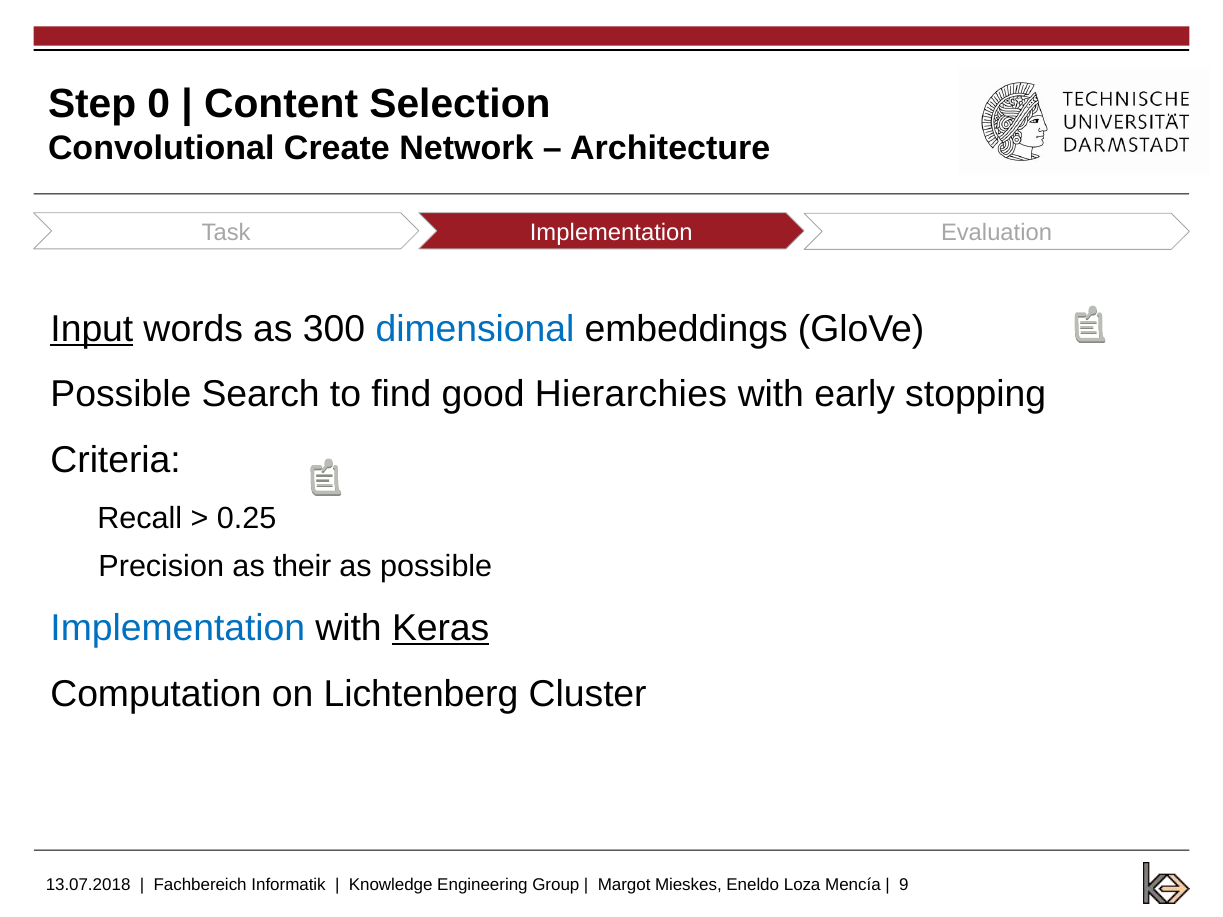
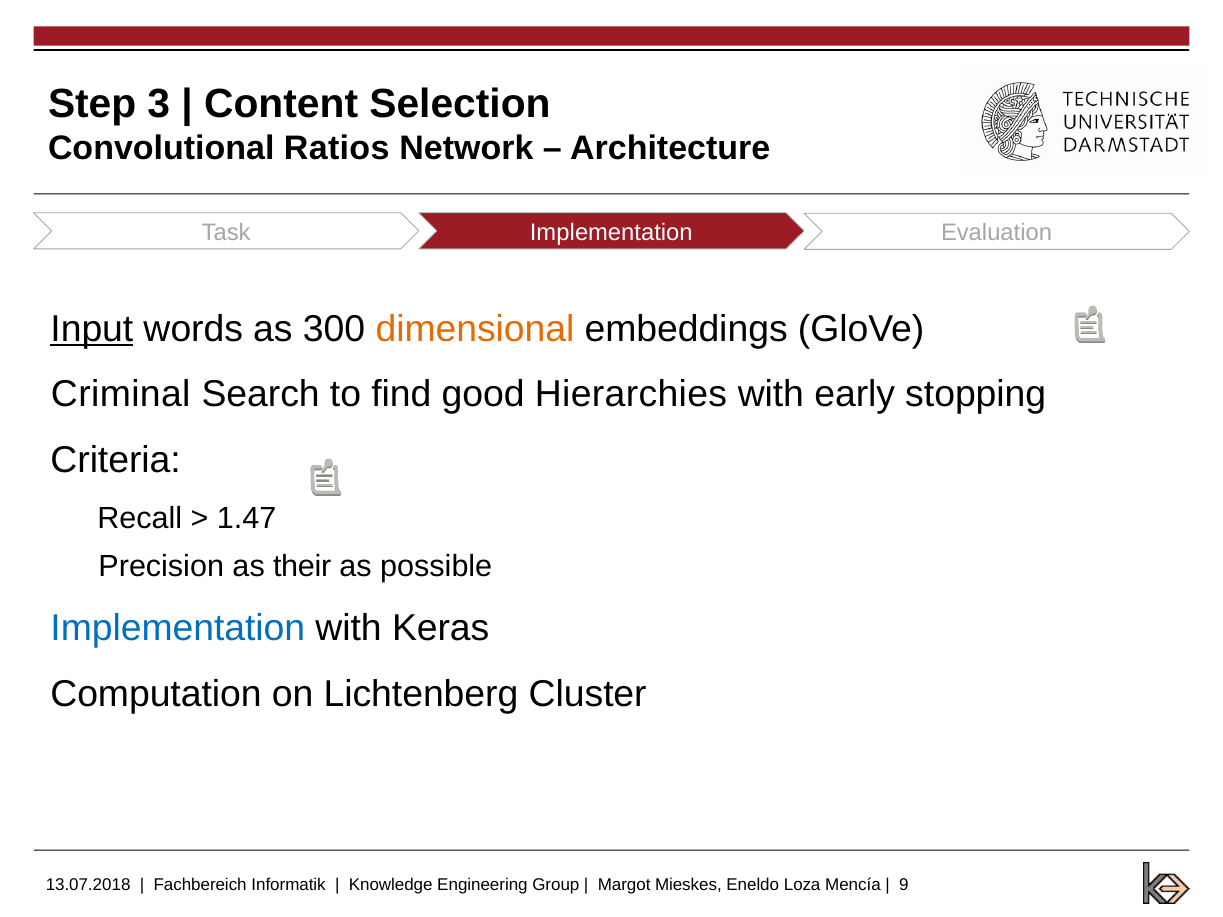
0: 0 -> 3 (159, 104)
Create: Create -> Ratios (337, 148)
dimensional colour: blue -> orange (475, 329)
Possible: Possible -> Criminal (121, 394)
0.25: 0.25 -> 1.47 (247, 519)
Keras underline: present -> none (441, 628)
